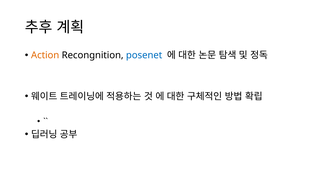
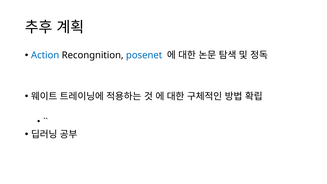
Action colour: orange -> blue (45, 55)
